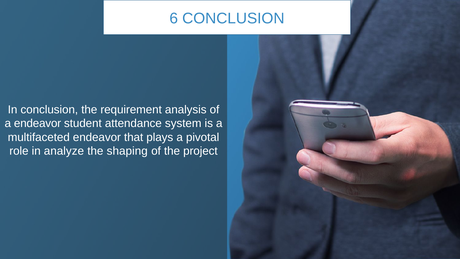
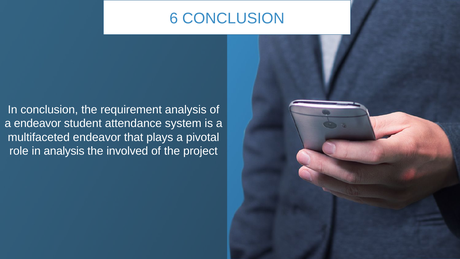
in analyze: analyze -> analysis (64, 151)
shaping: shaping -> involved (127, 151)
